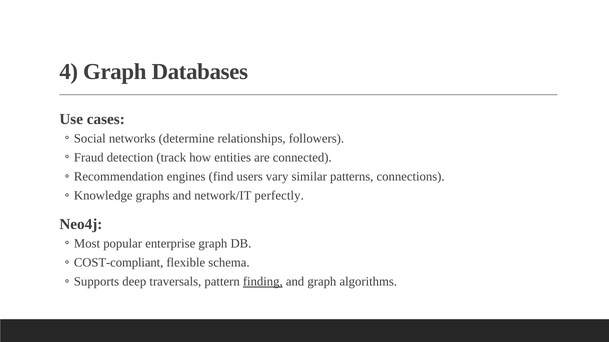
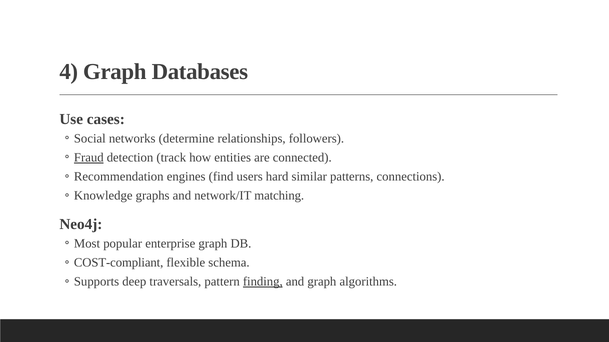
Fraud underline: none -> present (89, 158)
vary: vary -> hard (277, 177)
perfectly: perfectly -> matching (279, 196)
